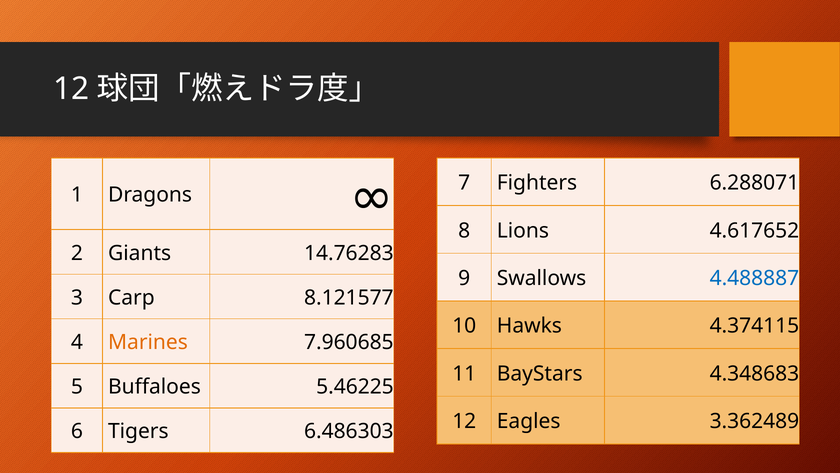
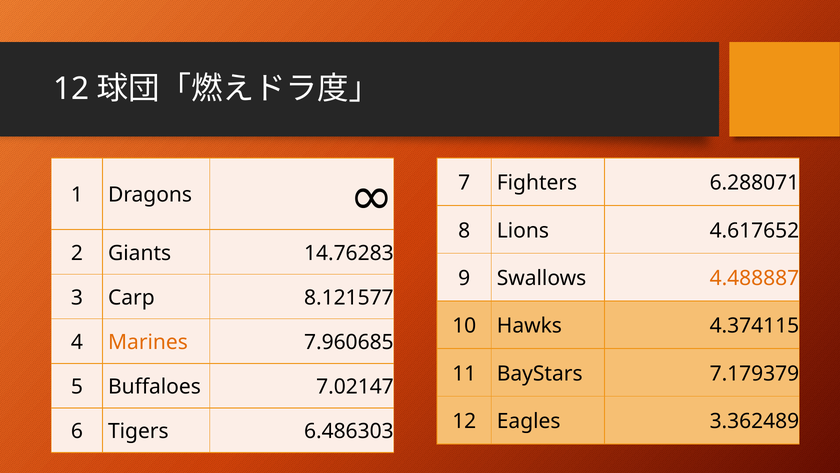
4.488887 colour: blue -> orange (754, 278)
4.348683: 4.348683 -> 7.179379 (754, 373)
5.46225: 5.46225 -> 7.02147 (355, 386)
